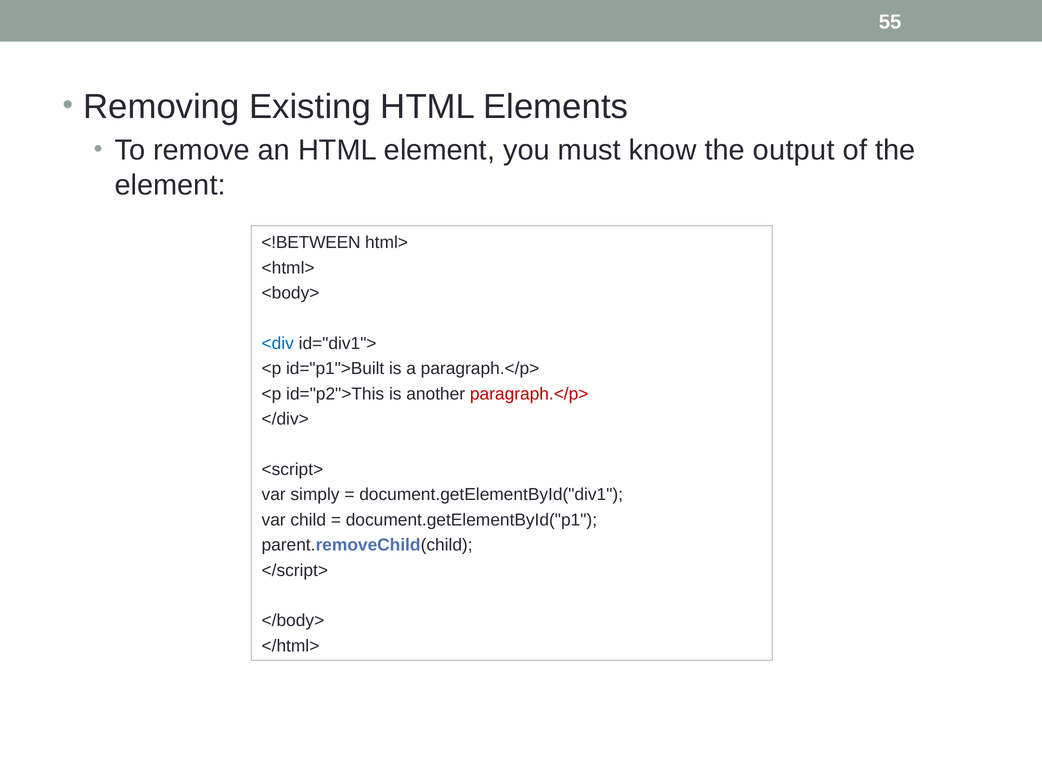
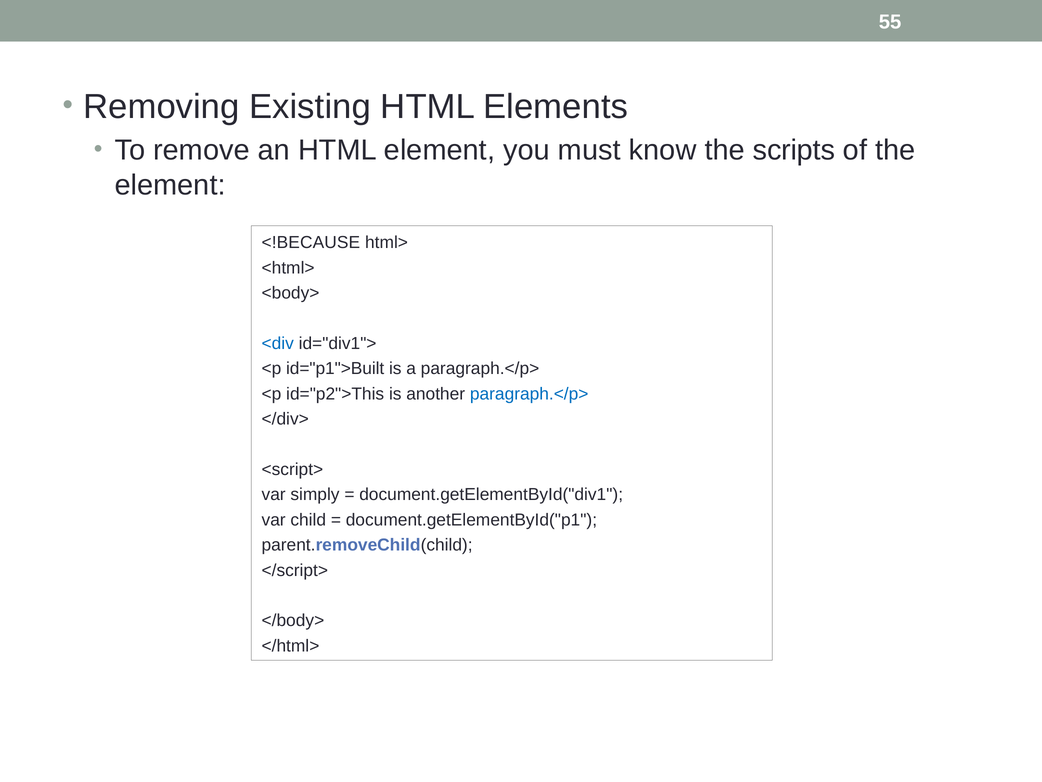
output: output -> scripts (794, 150)
<!BETWEEN: <!BETWEEN -> <!BECAUSE (311, 242)
paragraph.</p> colour: red -> blue (529, 394)
